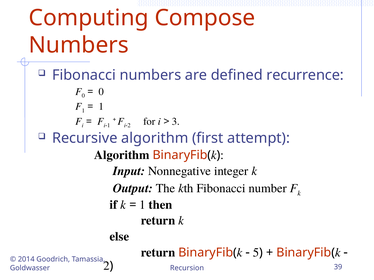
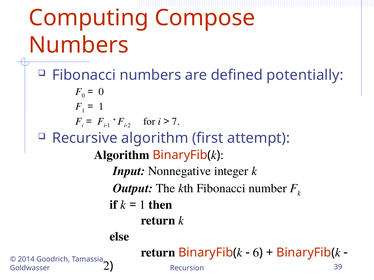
recurrence: recurrence -> potentially (305, 75)
3: 3 -> 7 (176, 122)
5: 5 -> 6 (256, 253)
